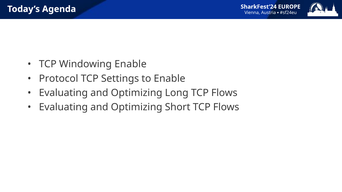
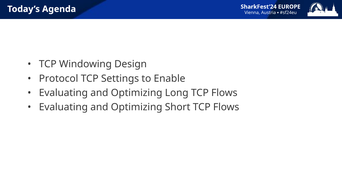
Windowing Enable: Enable -> Design (131, 64)
